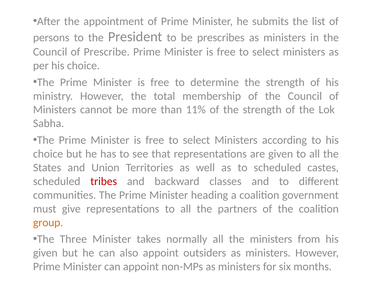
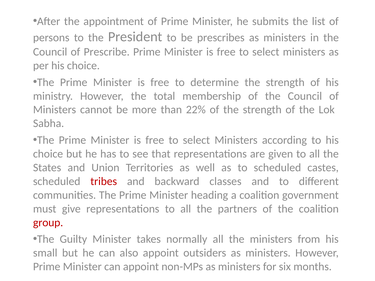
11%: 11% -> 22% (196, 110)
group colour: orange -> red (48, 223)
Three: Three -> Guilty (73, 239)
given: given -> small (45, 253)
